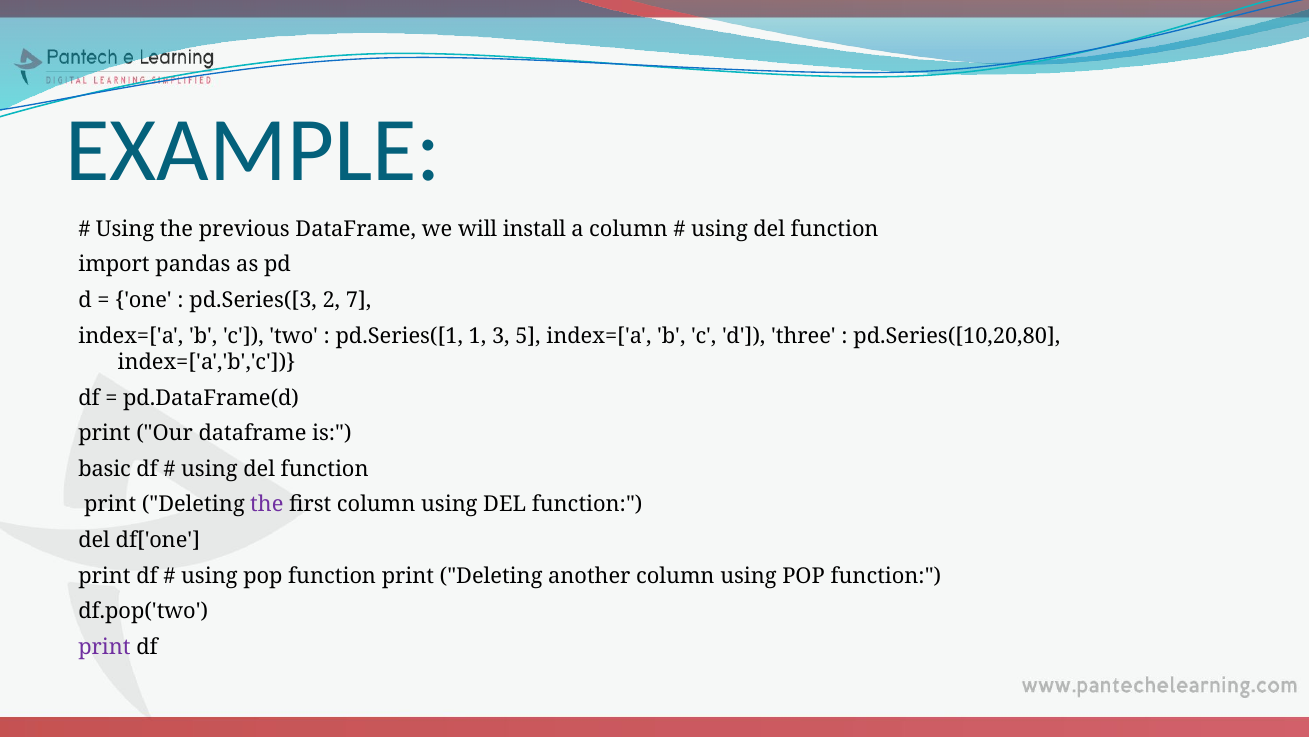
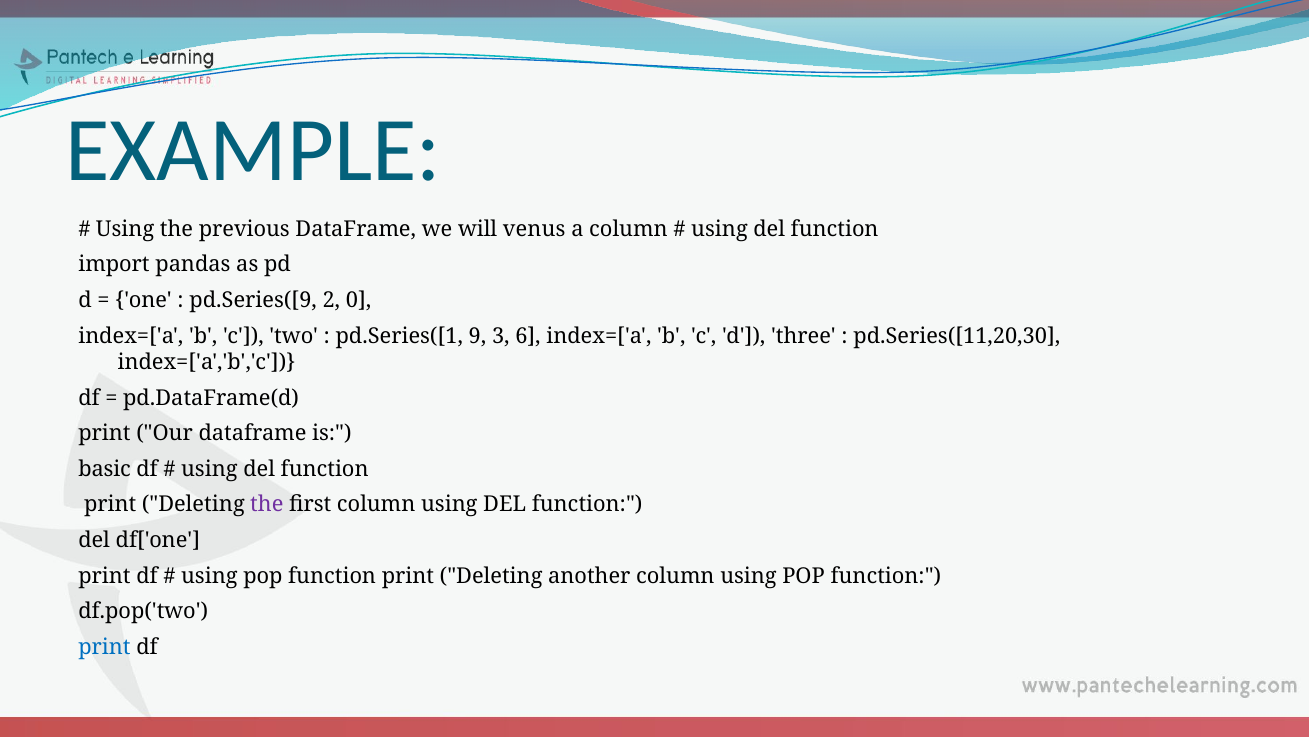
install: install -> venus (534, 229)
pd.Series([3: pd.Series([3 -> pd.Series([9 (253, 300)
7: 7 -> 0 (359, 300)
1: 1 -> 9 (478, 336)
5: 5 -> 6 (528, 336)
pd.Series([10,20,80: pd.Series([10,20,80 -> pd.Series([11,20,30 (957, 336)
print colour: purple -> blue (104, 647)
